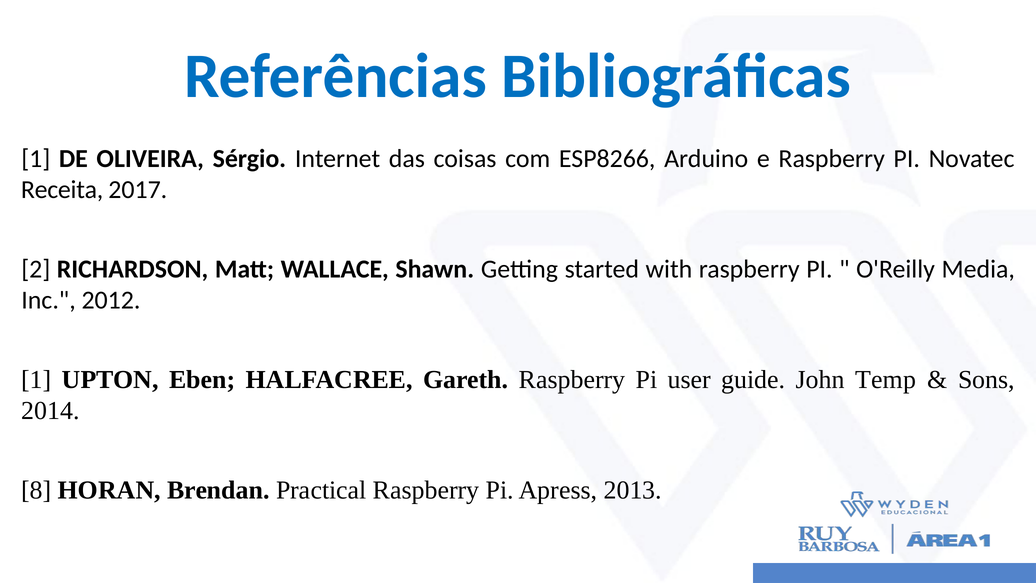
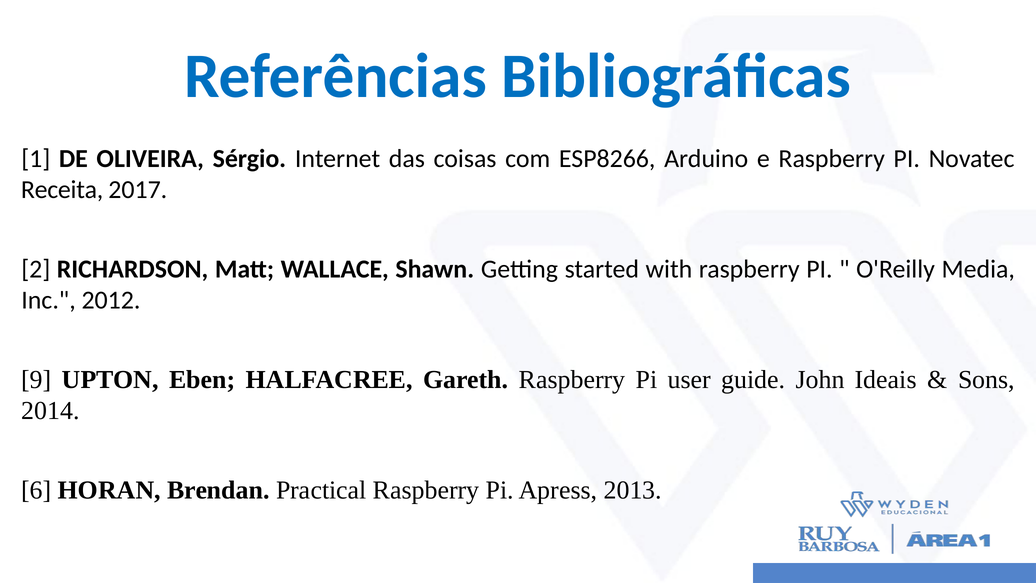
1: 1 -> 9 (36, 380)
Temp: Temp -> Ideais (886, 380)
8: 8 -> 6 (36, 490)
